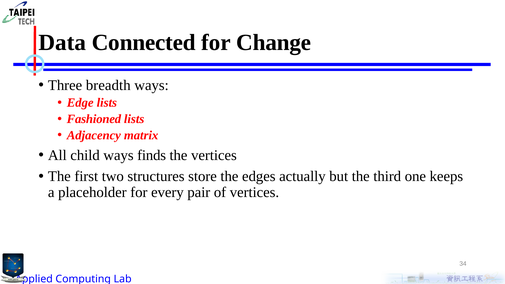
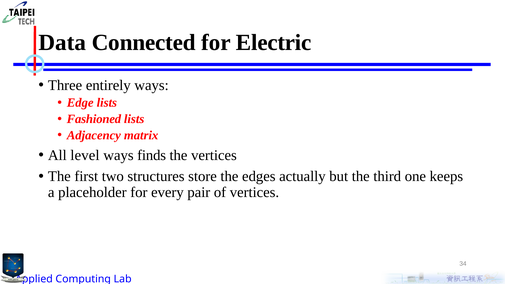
Change: Change -> Electric (274, 42)
breadth: breadth -> entirely (108, 85)
child: child -> level (85, 155)
